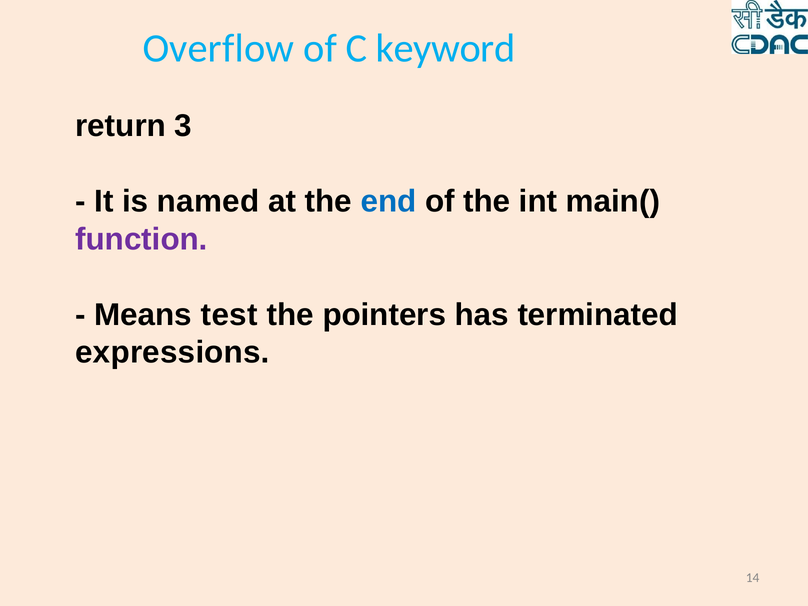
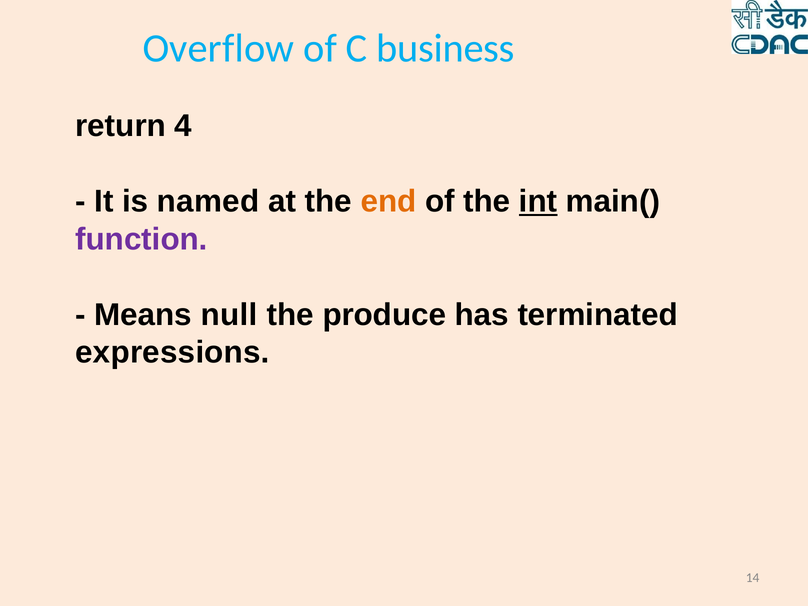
keyword: keyword -> business (445, 48)
3: 3 -> 4 (183, 126)
end colour: blue -> orange (389, 201)
int underline: none -> present (538, 201)
test: test -> null (229, 315)
pointers: pointers -> produce (384, 315)
